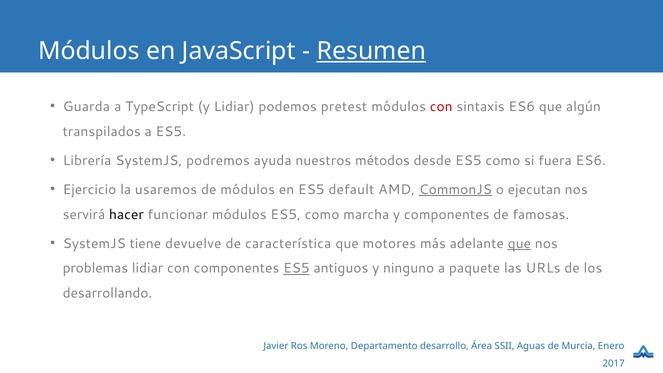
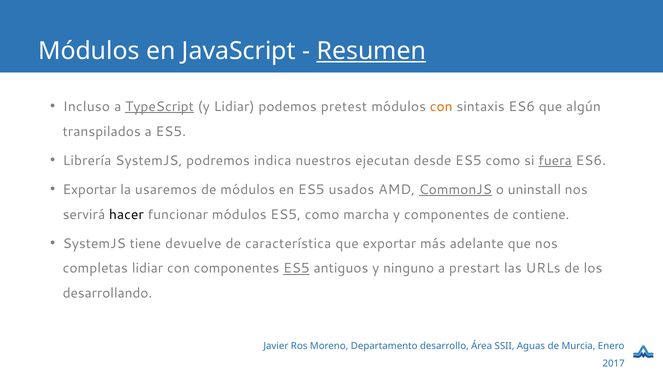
Guarda: Guarda -> Incluso (86, 107)
TypeScript underline: none -> present (160, 107)
con colour: red -> orange (441, 107)
ayuda: ayuda -> indica (273, 160)
métodos: métodos -> ejecutan (382, 160)
fuera underline: none -> present (555, 160)
Ejercicio: Ejercicio -> Exportar (90, 190)
default: default -> usados (351, 190)
ejecutan: ejecutan -> uninstall (534, 190)
famosas: famosas -> contiene (541, 214)
que motores: motores -> exportar (389, 243)
que underline: present -> none (519, 243)
problemas: problemas -> completas (95, 268)
paquete: paquete -> prestart (475, 268)
